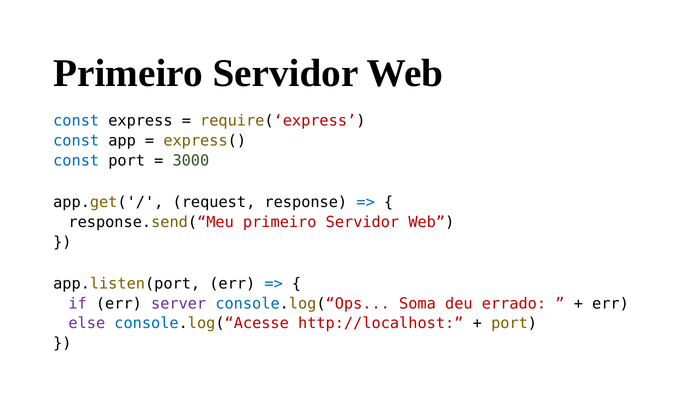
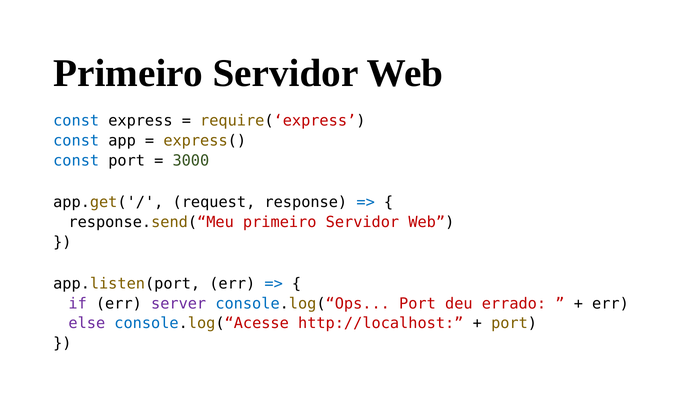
console.log(“Ops Soma: Soma -> Port (417, 303)
